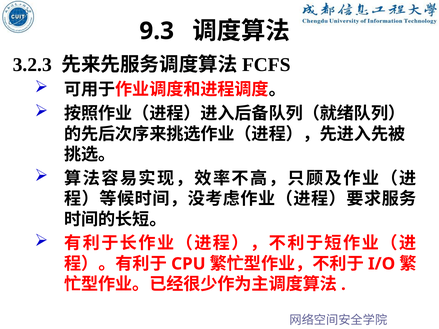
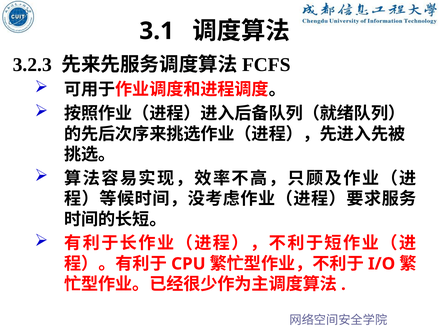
9.3: 9.3 -> 3.1 (157, 31)
